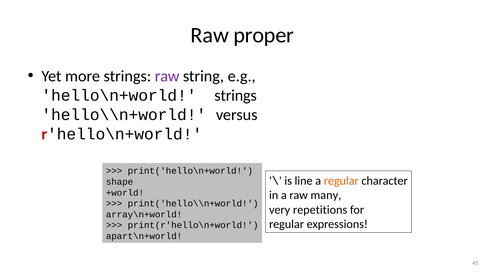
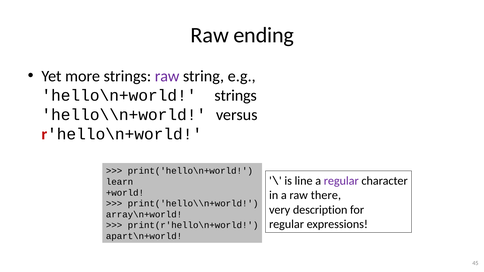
proper: proper -> ending (264, 35)
regular colour: orange -> purple (341, 181)
shape: shape -> learn (120, 182)
many: many -> there (326, 195)
repetitions: repetitions -> description (320, 210)
